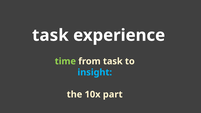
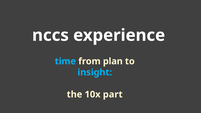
task: task -> nccs (50, 35)
time colour: light green -> light blue (65, 61)
from task: task -> plan (113, 61)
